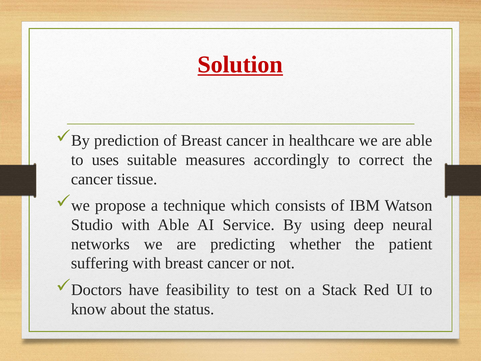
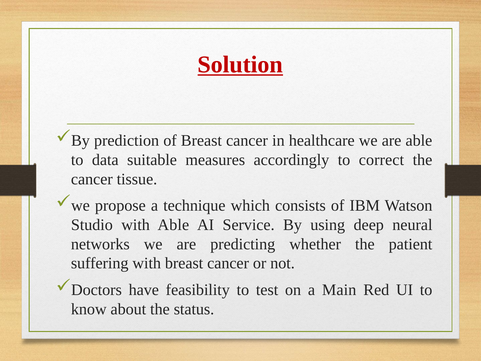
uses: uses -> data (105, 160)
Stack: Stack -> Main (339, 290)
